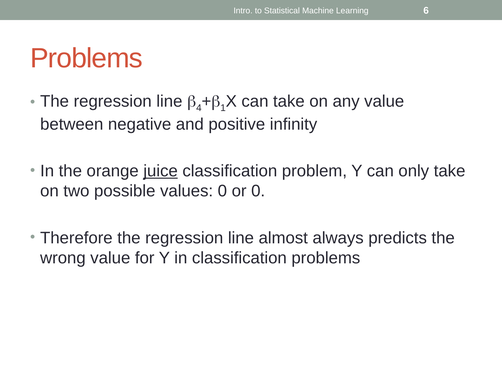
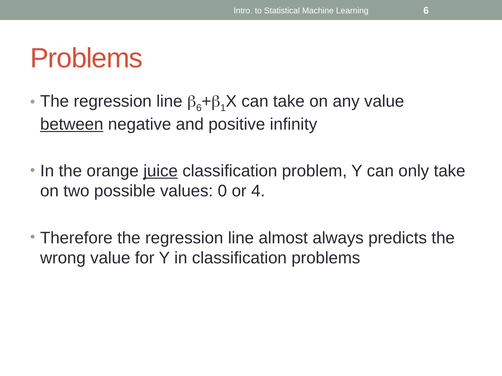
4: 4 -> 6 (199, 108)
between underline: none -> present (72, 124)
or 0: 0 -> 4 (258, 191)
